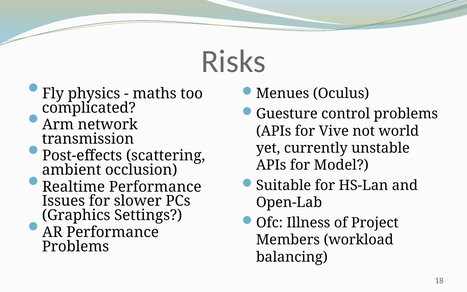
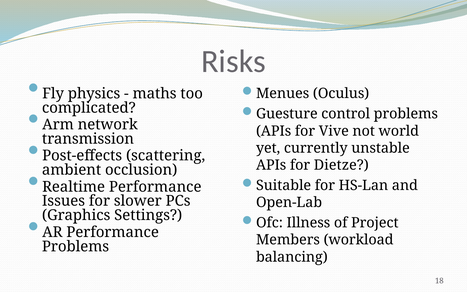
Model: Model -> Dietze (341, 165)
